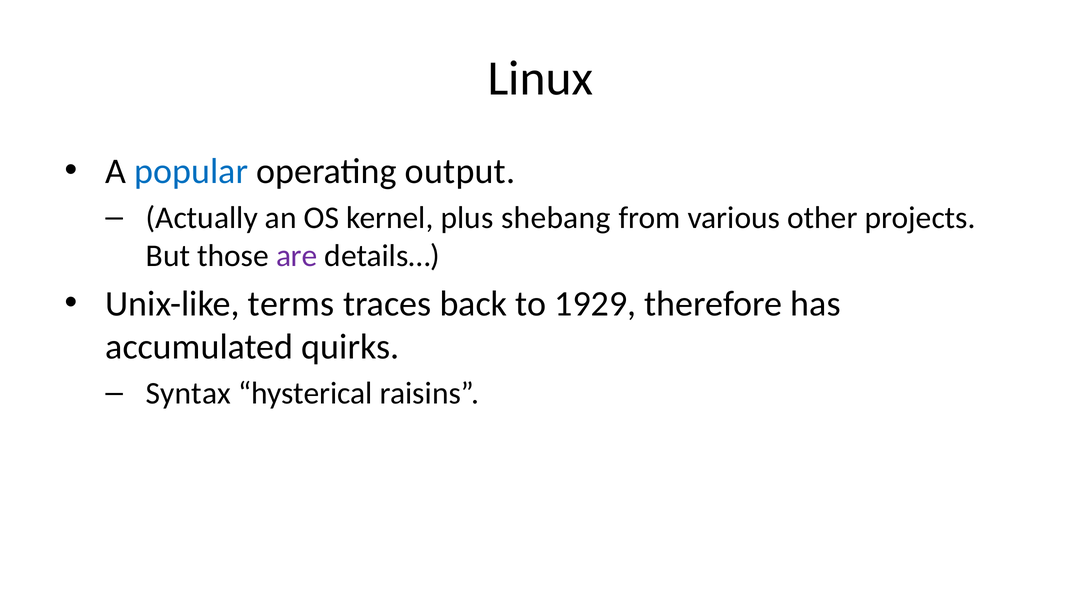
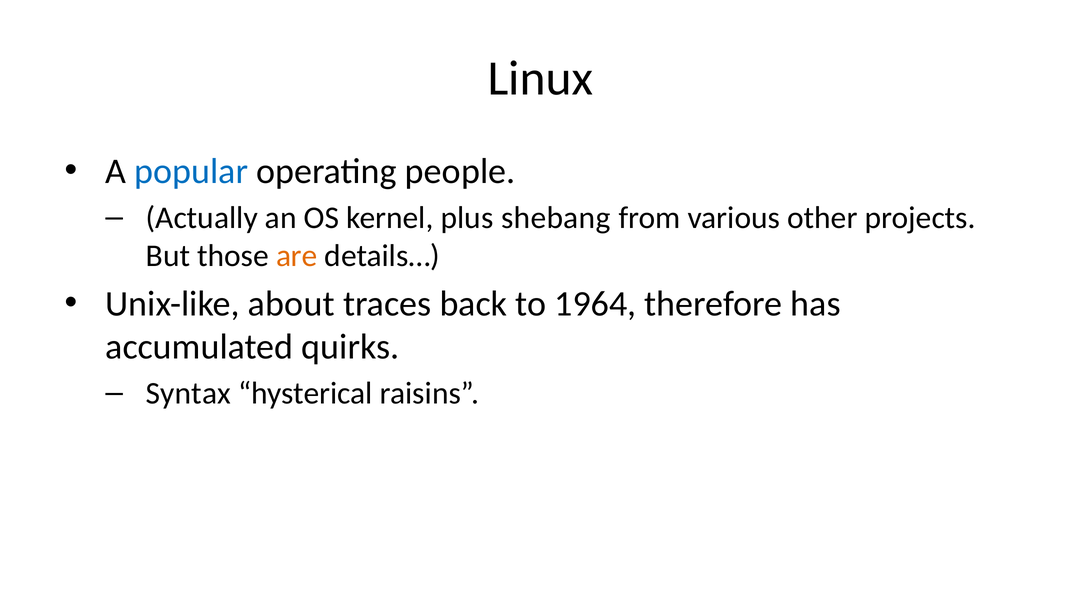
output: output -> people (460, 171)
are colour: purple -> orange (297, 256)
terms: terms -> about (291, 304)
1929: 1929 -> 1964 (595, 304)
